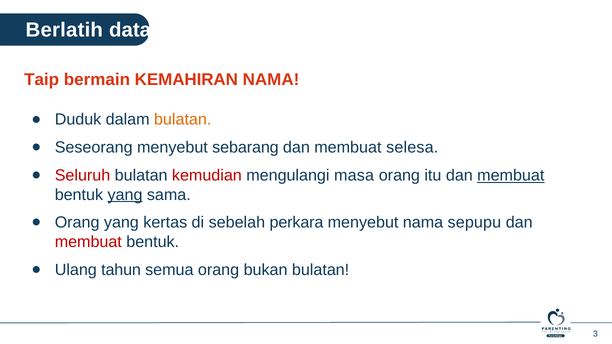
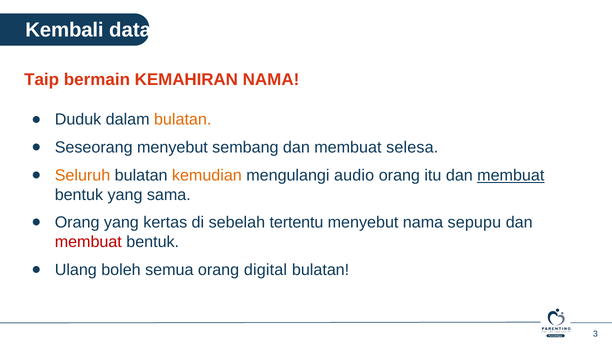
Berlatih: Berlatih -> Kembali (64, 30)
sebarang: sebarang -> sembang (245, 148)
Seluruh colour: red -> orange (83, 175)
kemudian colour: red -> orange (207, 175)
masa: masa -> audio (354, 175)
yang underline: present -> none (125, 195)
perkara: perkara -> tertentu (296, 223)
tahun: tahun -> boleh (121, 270)
bukan: bukan -> digital (265, 270)
